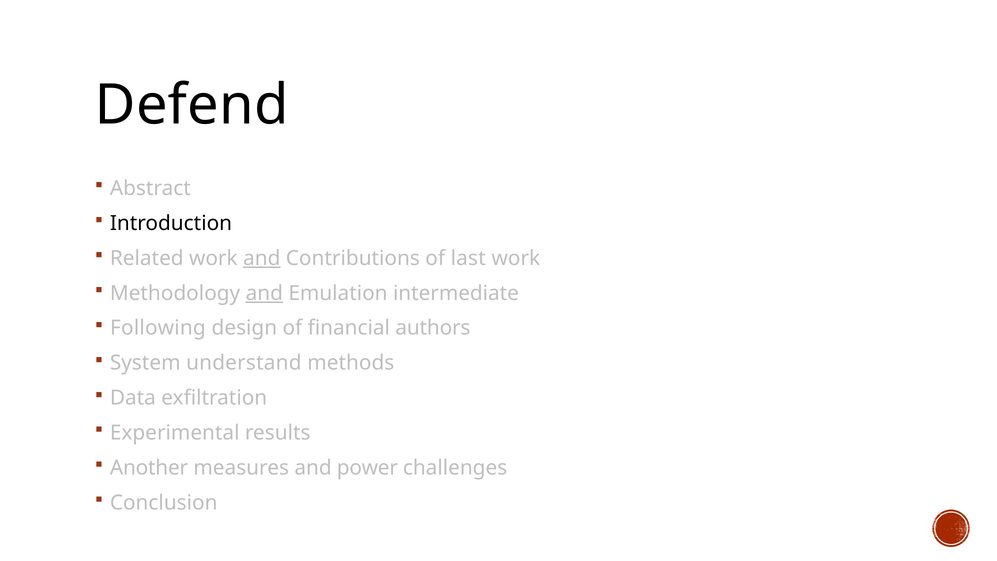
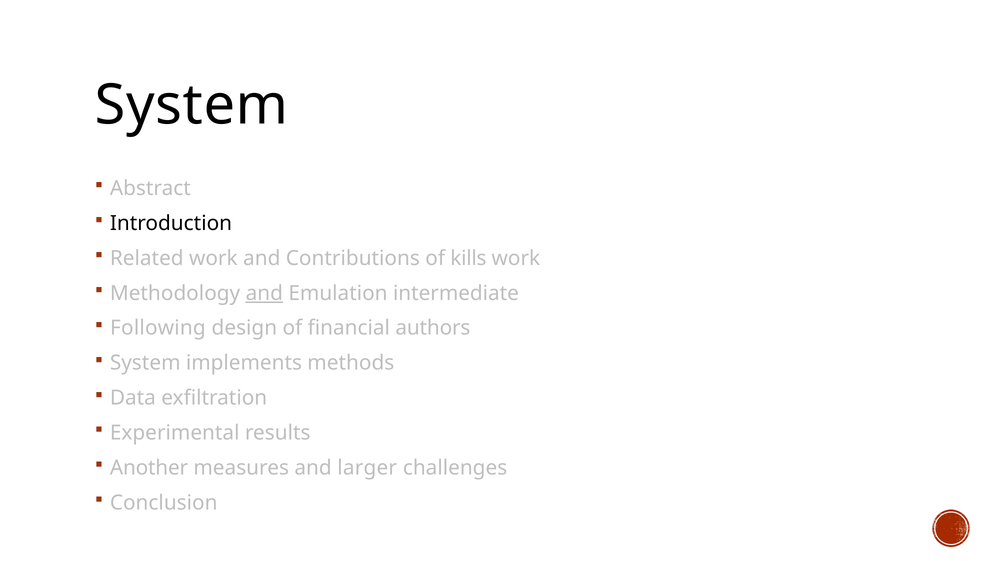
Defend: Defend -> System (192, 105)
and underline: present -> none (262, 258)
last: last -> kills (468, 258)
understand: understand -> implements (244, 363)
power: power -> larger (367, 468)
